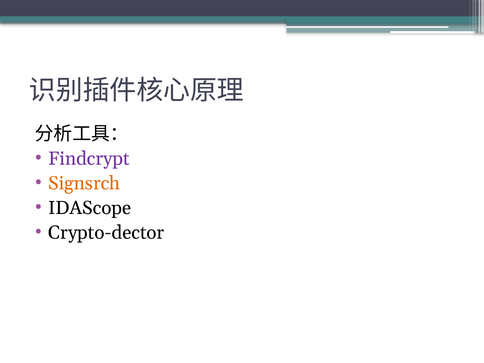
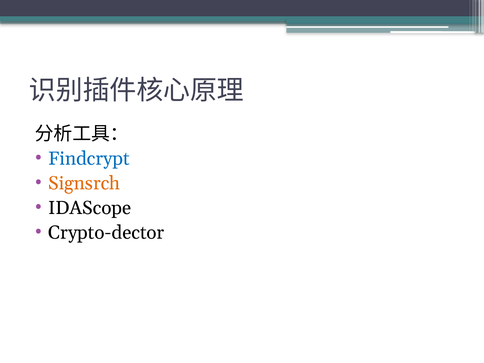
Findcrypt colour: purple -> blue (89, 159)
